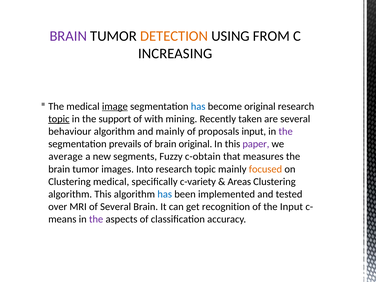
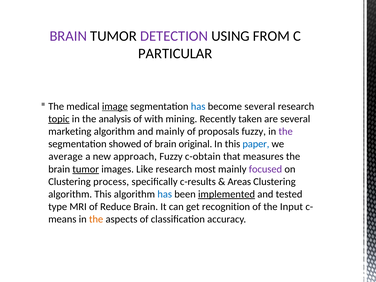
DETECTION colour: orange -> purple (174, 36)
INCREASING: INCREASING -> PARTICULAR (175, 53)
become original: original -> several (260, 106)
support: support -> analysis (115, 119)
behaviour: behaviour -> marketing (70, 131)
proposals input: input -> fuzzy (254, 131)
prevails: prevails -> showed (125, 144)
paper colour: purple -> blue (256, 144)
segments: segments -> approach (135, 157)
tumor underline: none -> present (86, 169)
Into: Into -> Like (145, 169)
topic: topic -> most (205, 169)
focused colour: orange -> purple (265, 169)
Clustering medical: medical -> process (111, 182)
c-variety: c-variety -> c-results (198, 182)
implemented underline: none -> present (227, 194)
over: over -> type (58, 207)
of Several: Several -> Reduce (116, 207)
the colour: purple -> orange (96, 219)
